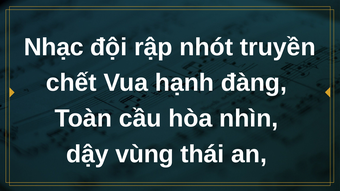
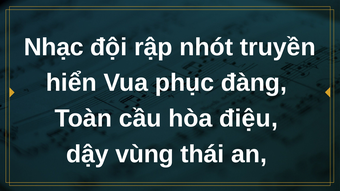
chết: chết -> hiển (71, 83)
hạnh: hạnh -> phục (184, 83)
nhìn: nhìn -> điệu (249, 119)
